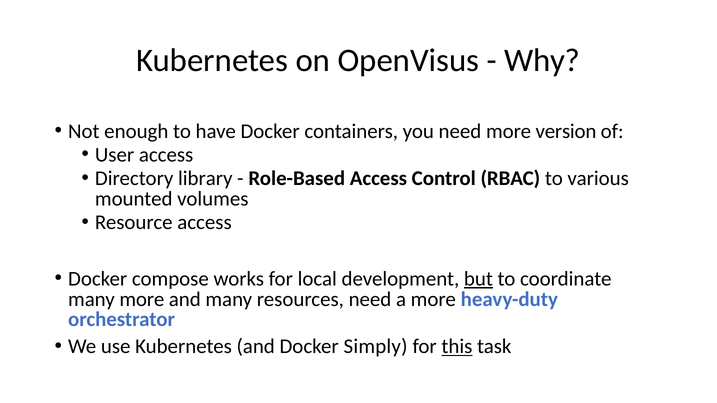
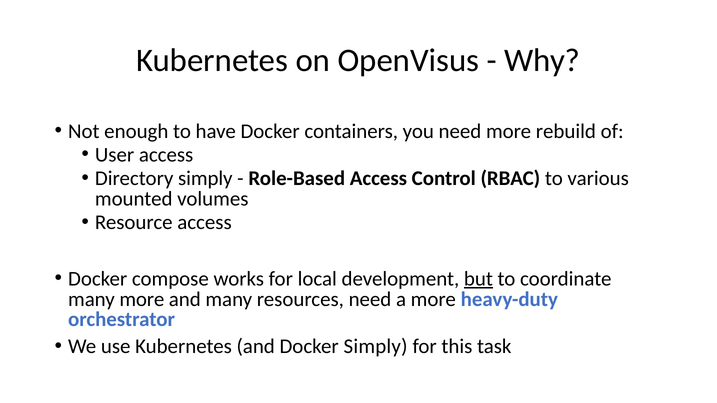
version: version -> rebuild (566, 131)
Directory library: library -> simply (205, 179)
this underline: present -> none (457, 347)
